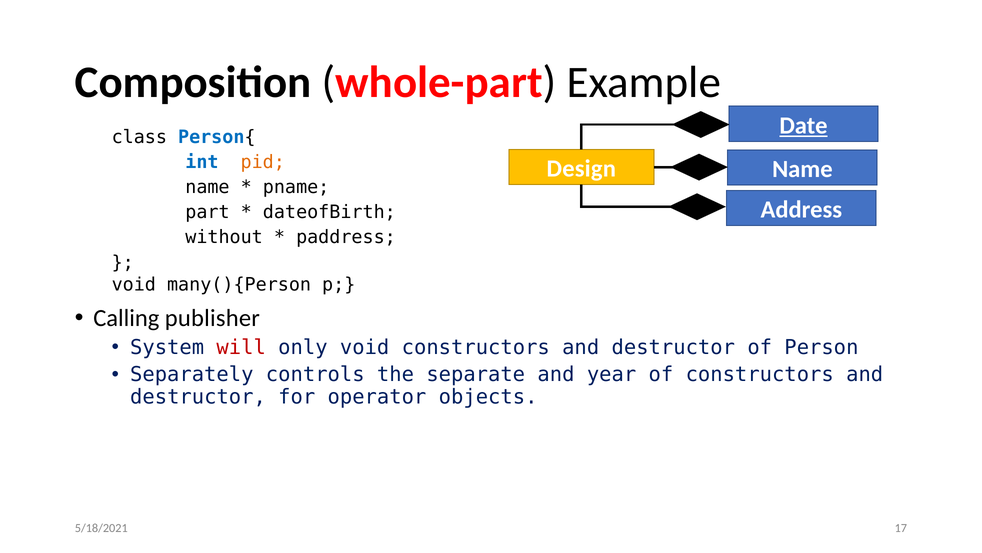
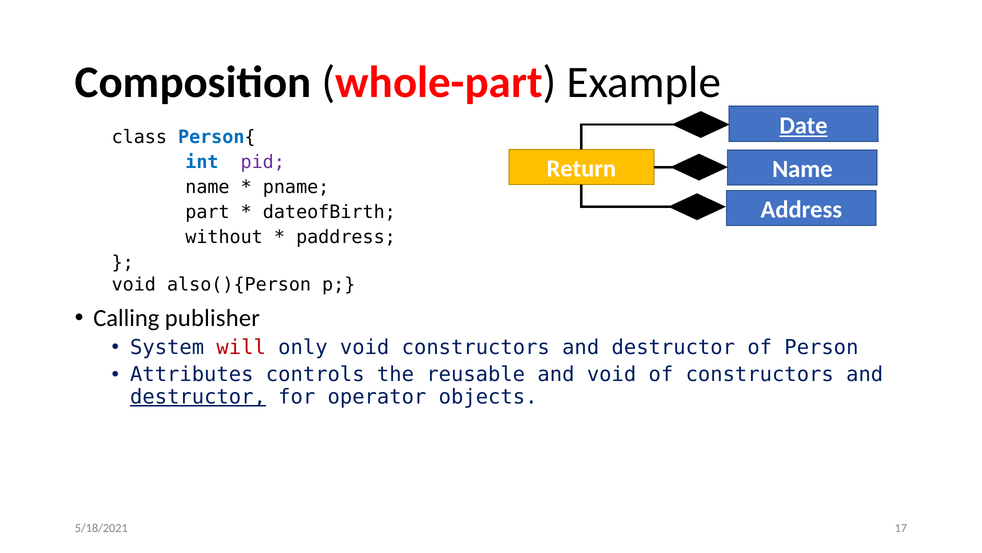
pid colour: orange -> purple (263, 162)
Design: Design -> Return (581, 169)
many(){Person: many(){Person -> also(){Person (239, 285)
Separately: Separately -> Attributes (192, 374)
separate: separate -> reusable (476, 374)
and year: year -> void (612, 374)
destructor underline: none -> present (198, 396)
